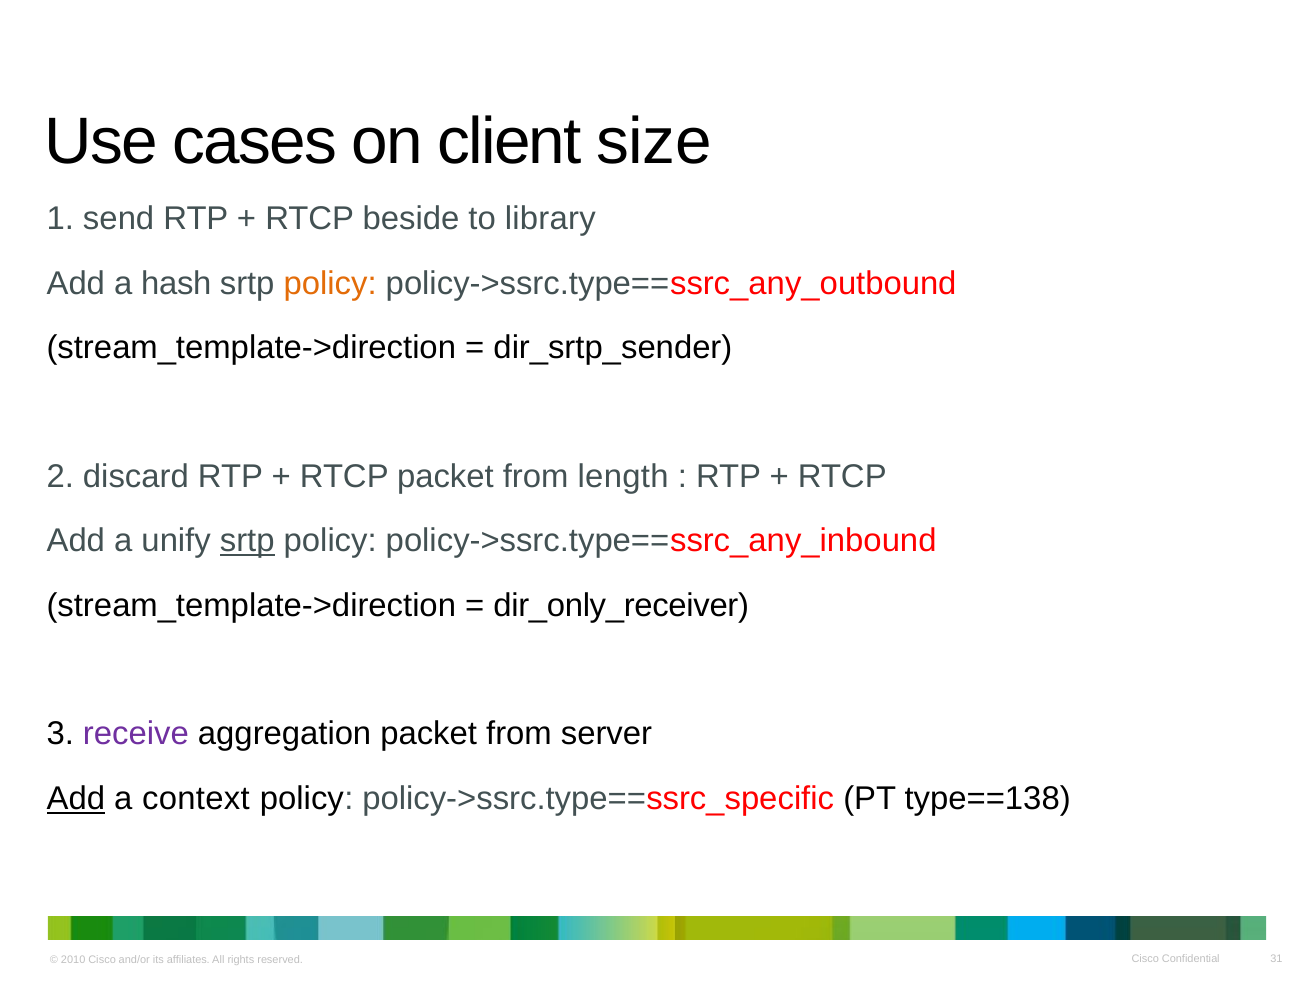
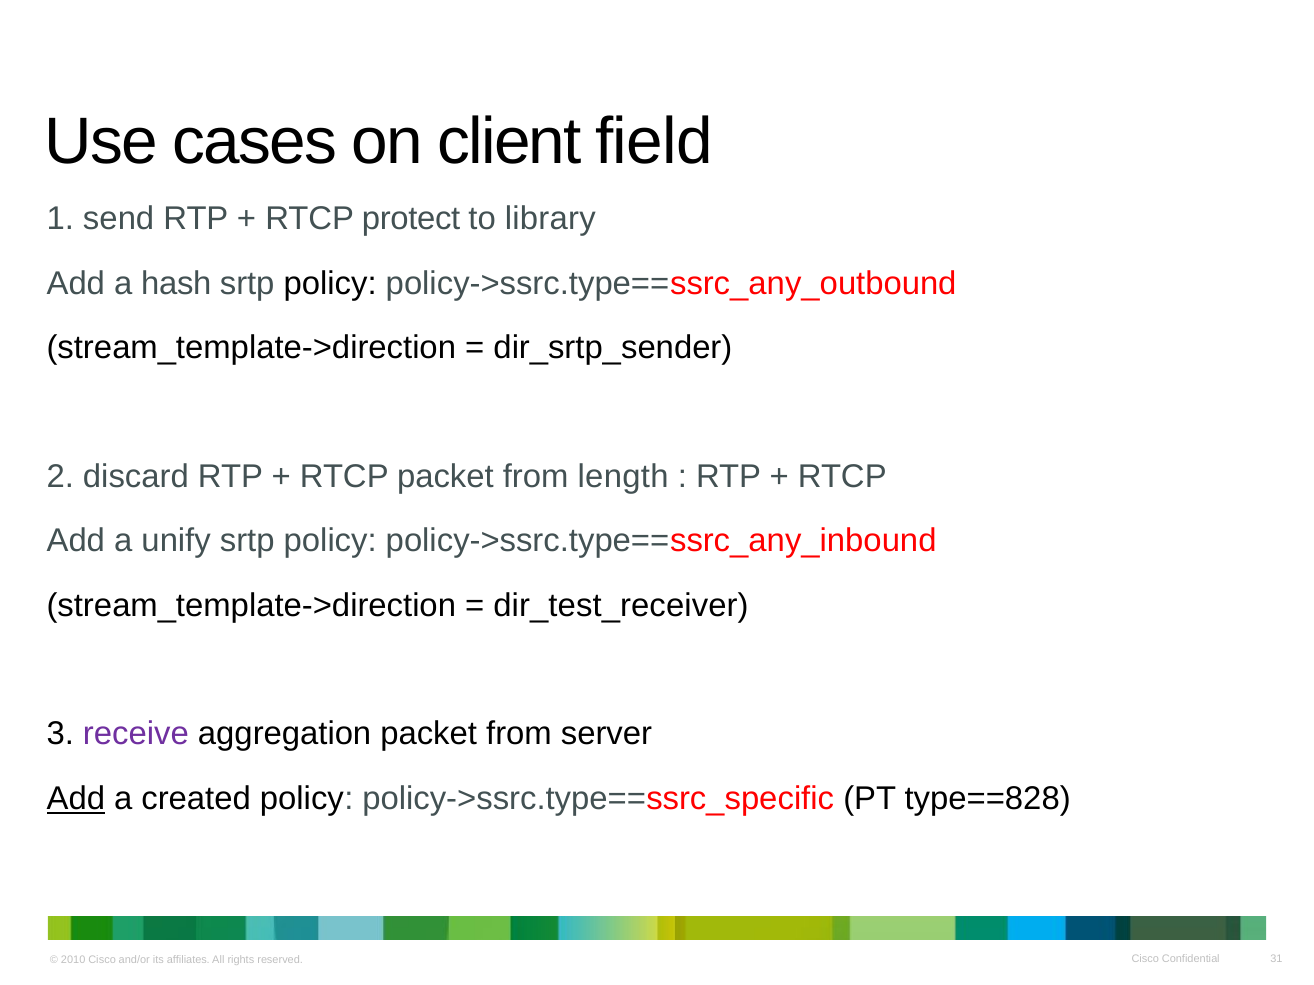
size: size -> field (654, 142)
beside: beside -> protect (411, 219)
policy colour: orange -> black (330, 283)
srtp underline: present -> none (247, 541)
dir_only_receiver: dir_only_receiver -> dir_test_receiver (621, 606)
context: context -> created (196, 799)
type==138: type==138 -> type==828 (988, 799)
